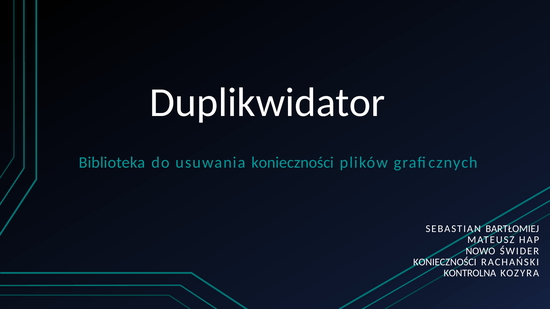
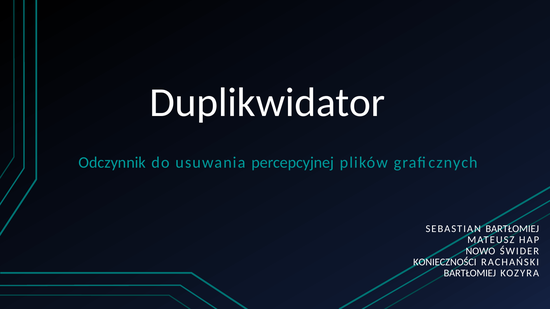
Biblioteka: Biblioteka -> Odczynnik (112, 163)
usuwania konieczności: konieczności -> percepcyjnej (293, 163)
KONTROLNA: KONTROLNA -> BARTŁOMIEJ (470, 274)
